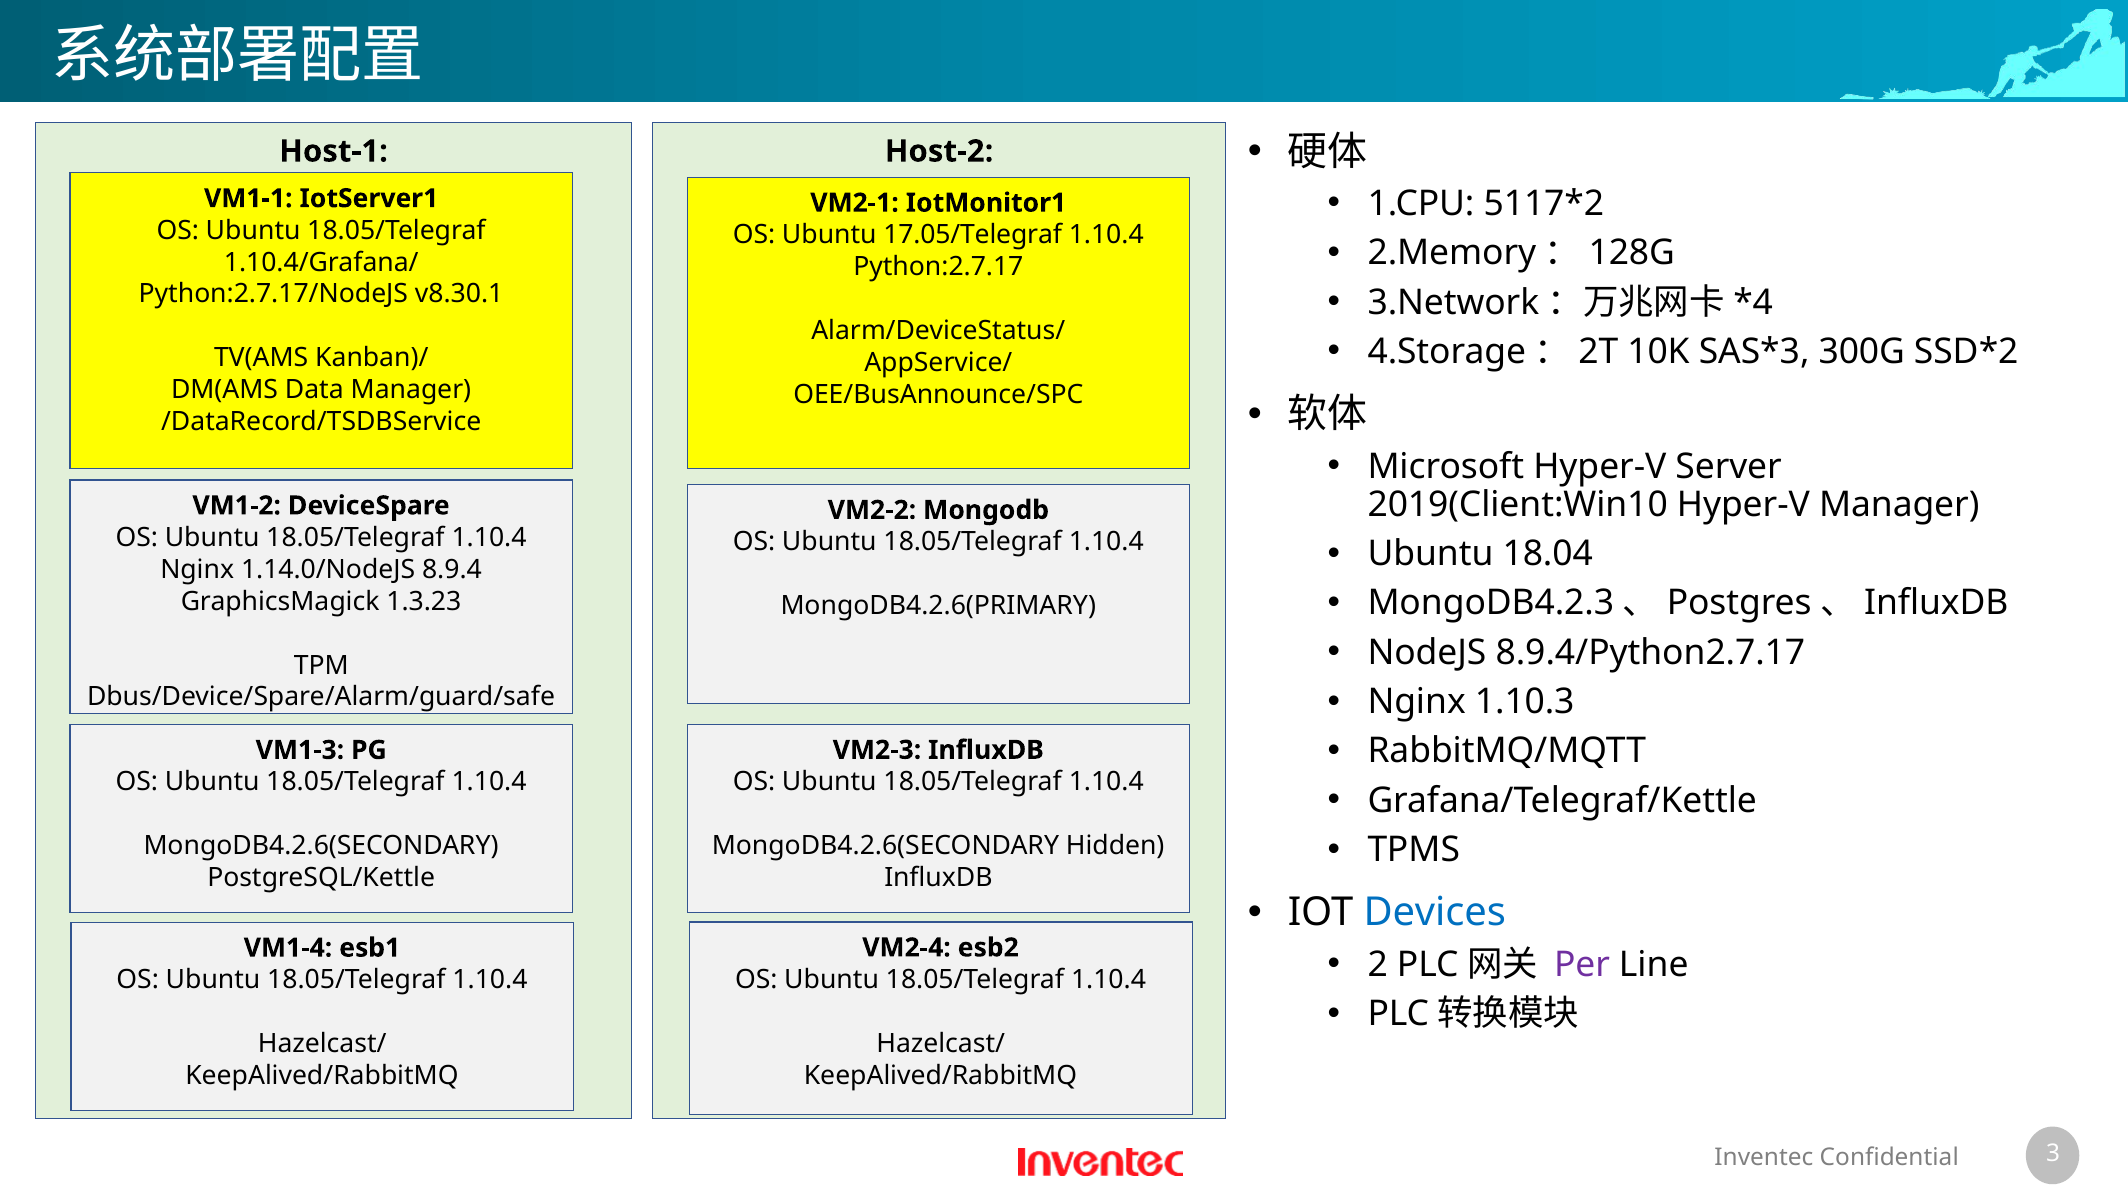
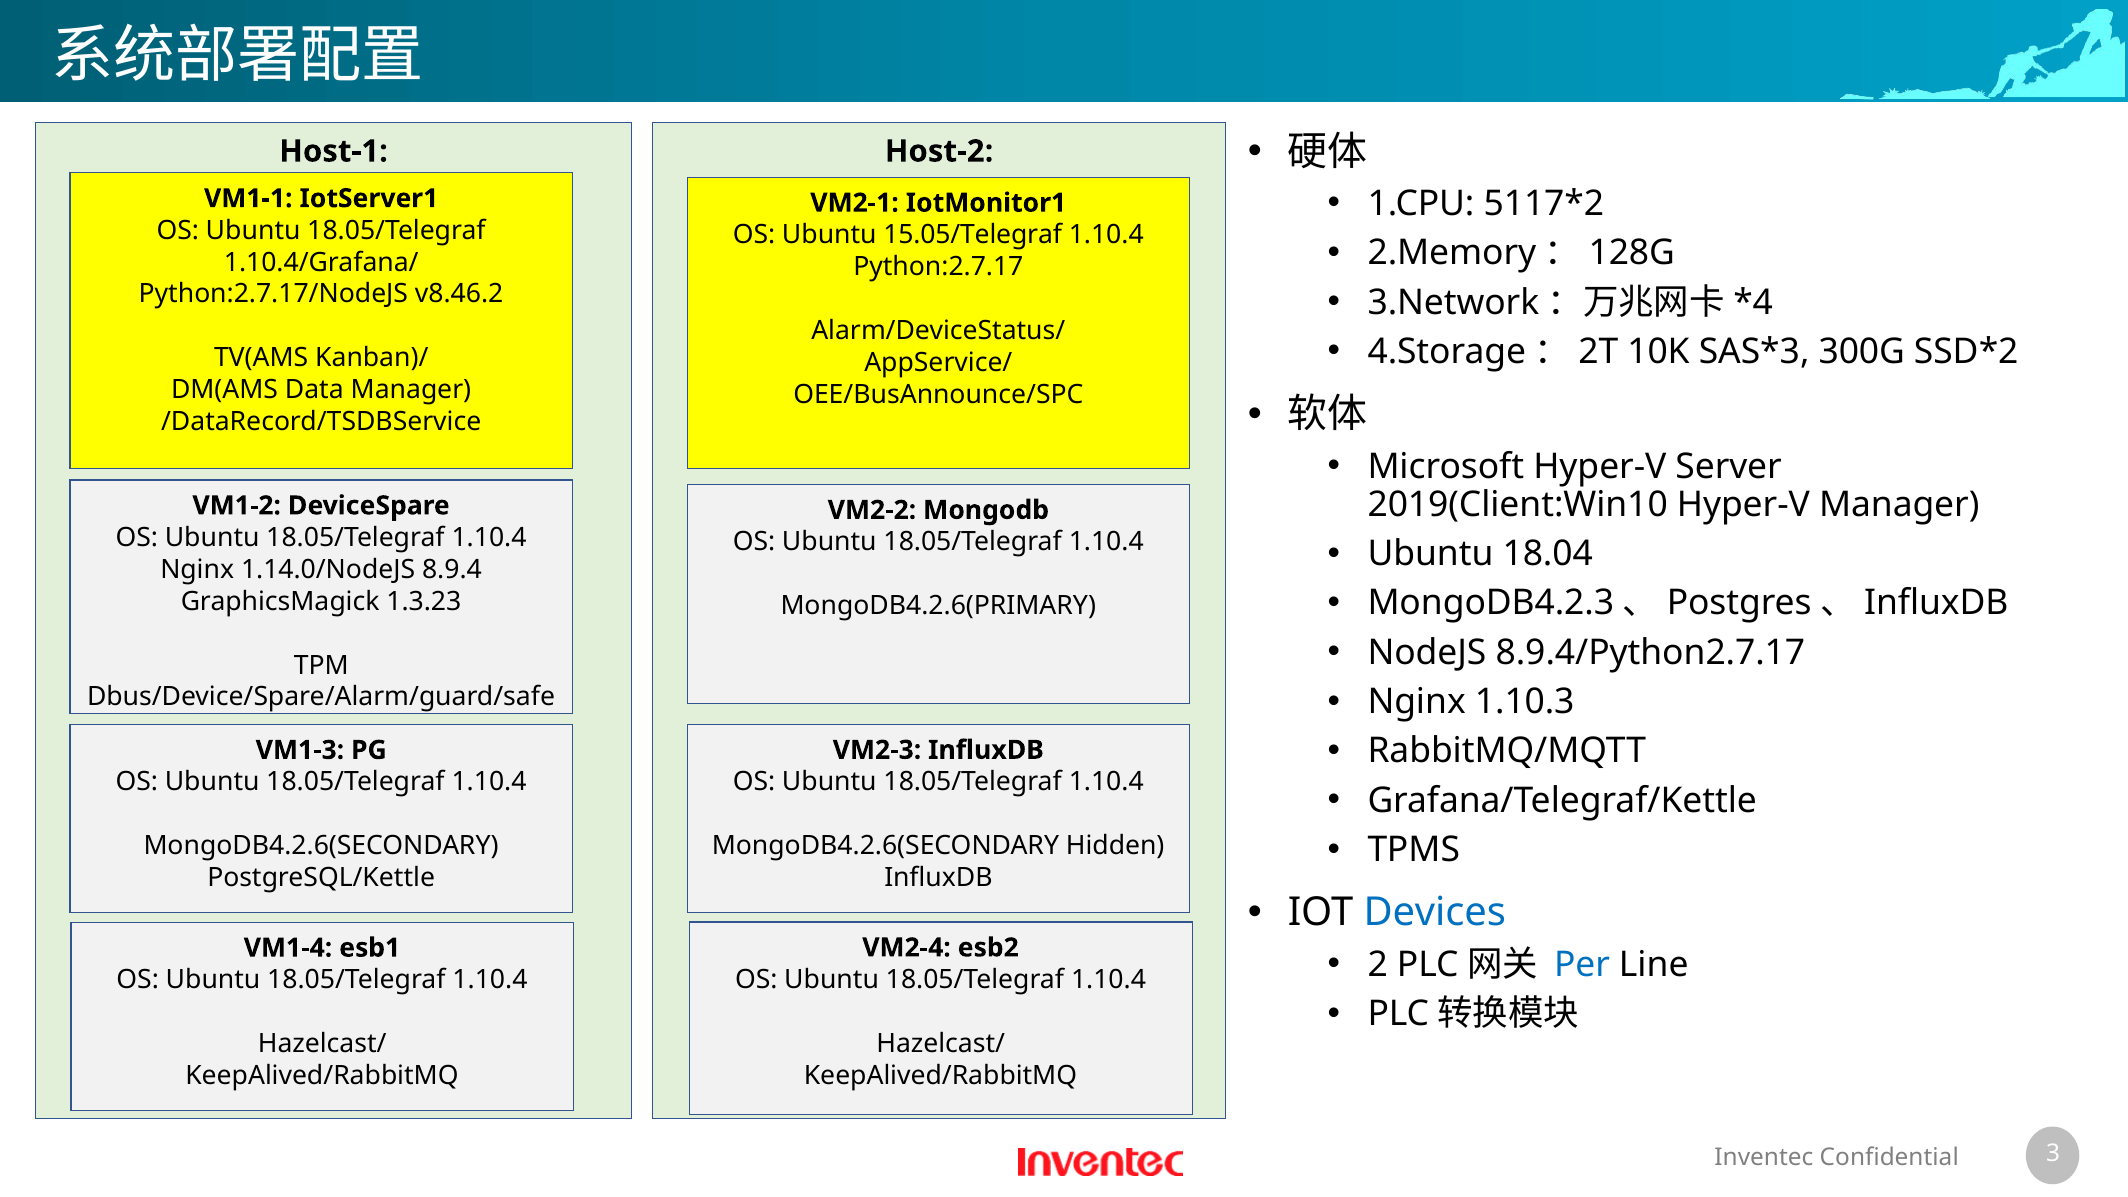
17.05/Telegraf: 17.05/Telegraf -> 15.05/Telegraf (973, 235)
v8.30.1: v8.30.1 -> v8.46.2 (459, 294)
Per colour: purple -> blue (1582, 964)
